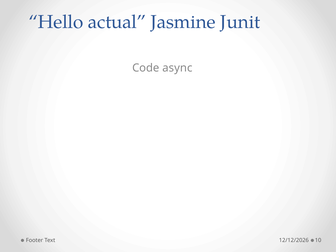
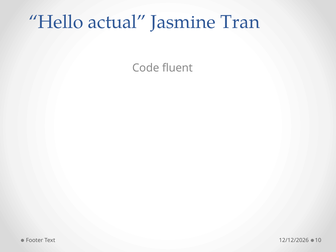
Junit: Junit -> Tran (240, 22)
async: async -> fluent (177, 68)
